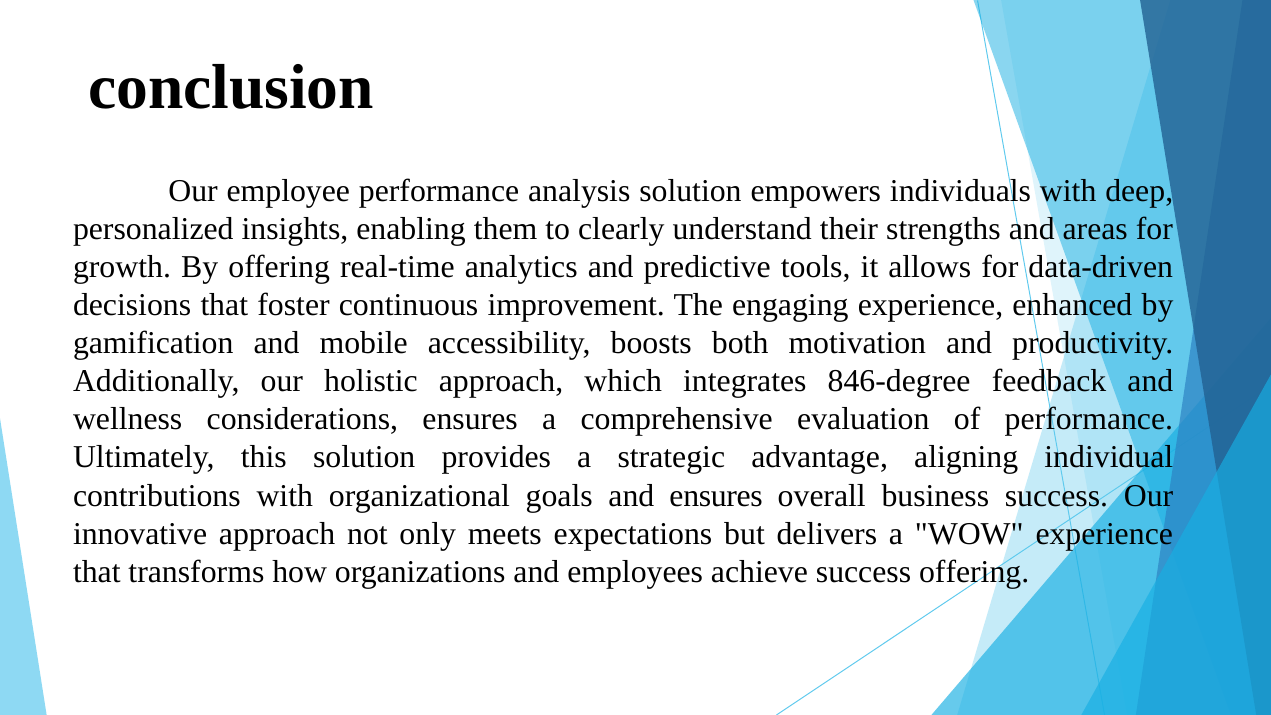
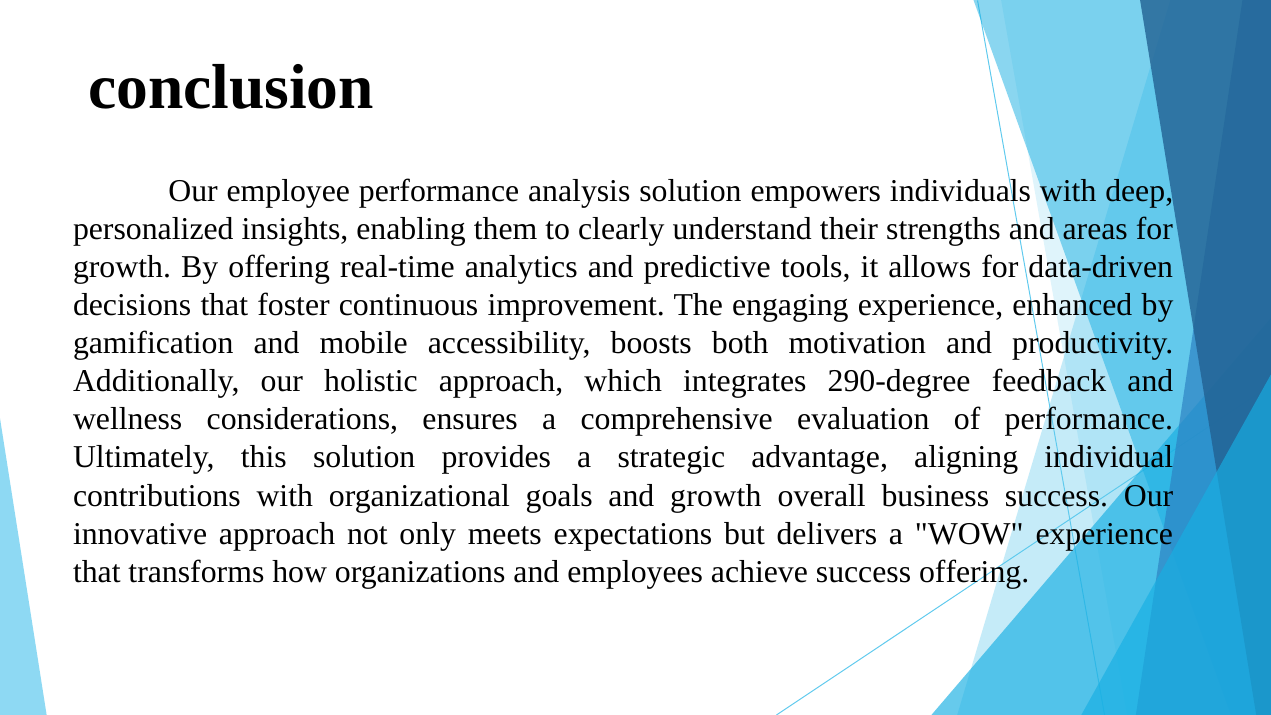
846-degree: 846-degree -> 290-degree (899, 381)
and ensures: ensures -> growth (716, 496)
